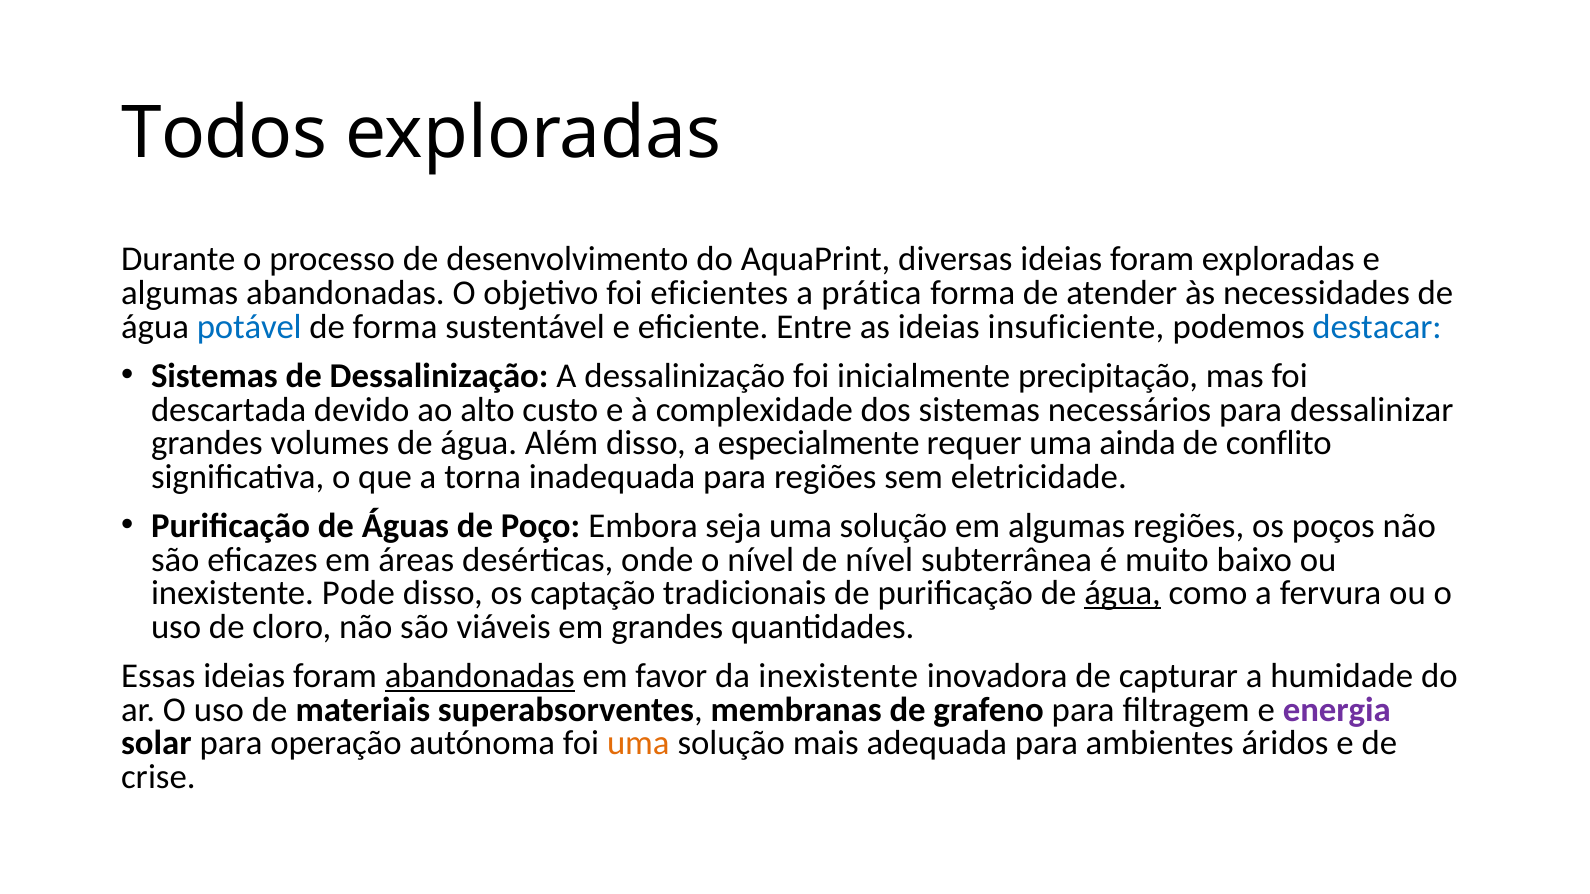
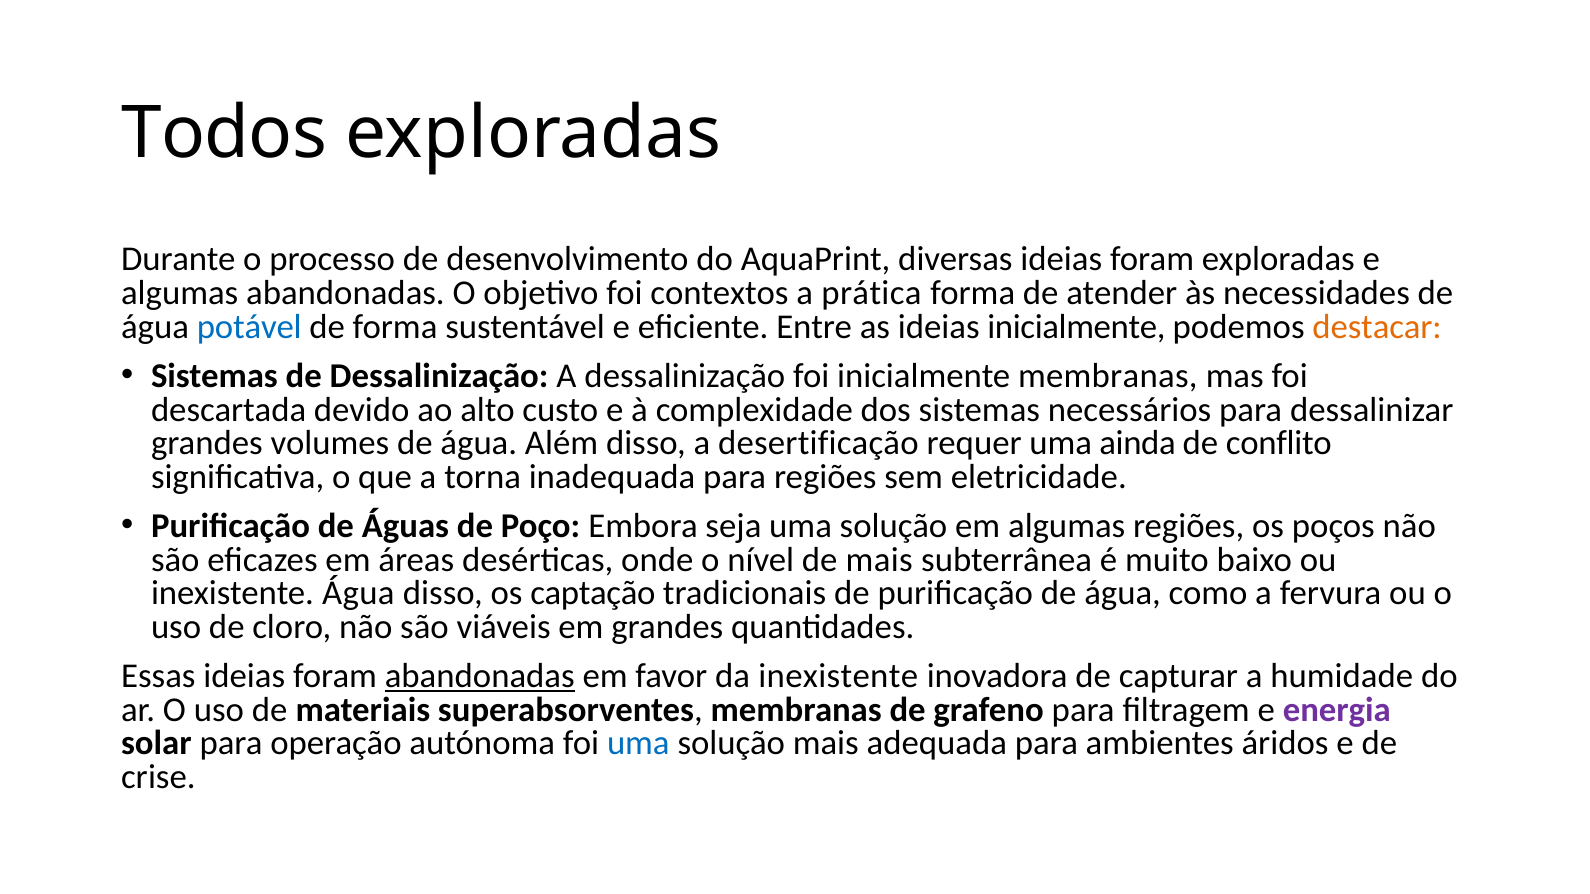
eficientes: eficientes -> contextos (719, 293)
ideias insuficiente: insuficiente -> inicialmente (1076, 327)
destacar colour: blue -> orange (1377, 327)
inicialmente precipitação: precipitação -> membranas (1108, 376)
especialmente: especialmente -> desertificação (818, 443)
de nível: nível -> mais (879, 560)
inexistente Pode: Pode -> Água (358, 594)
água underline: present -> none (1123, 594)
uma colour: orange -> blue (638, 744)
